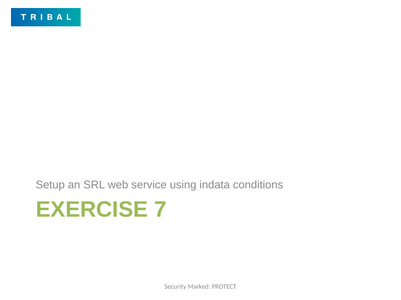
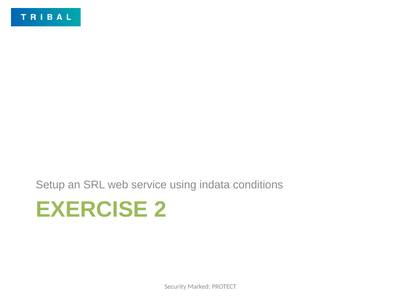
7: 7 -> 2 (161, 210)
